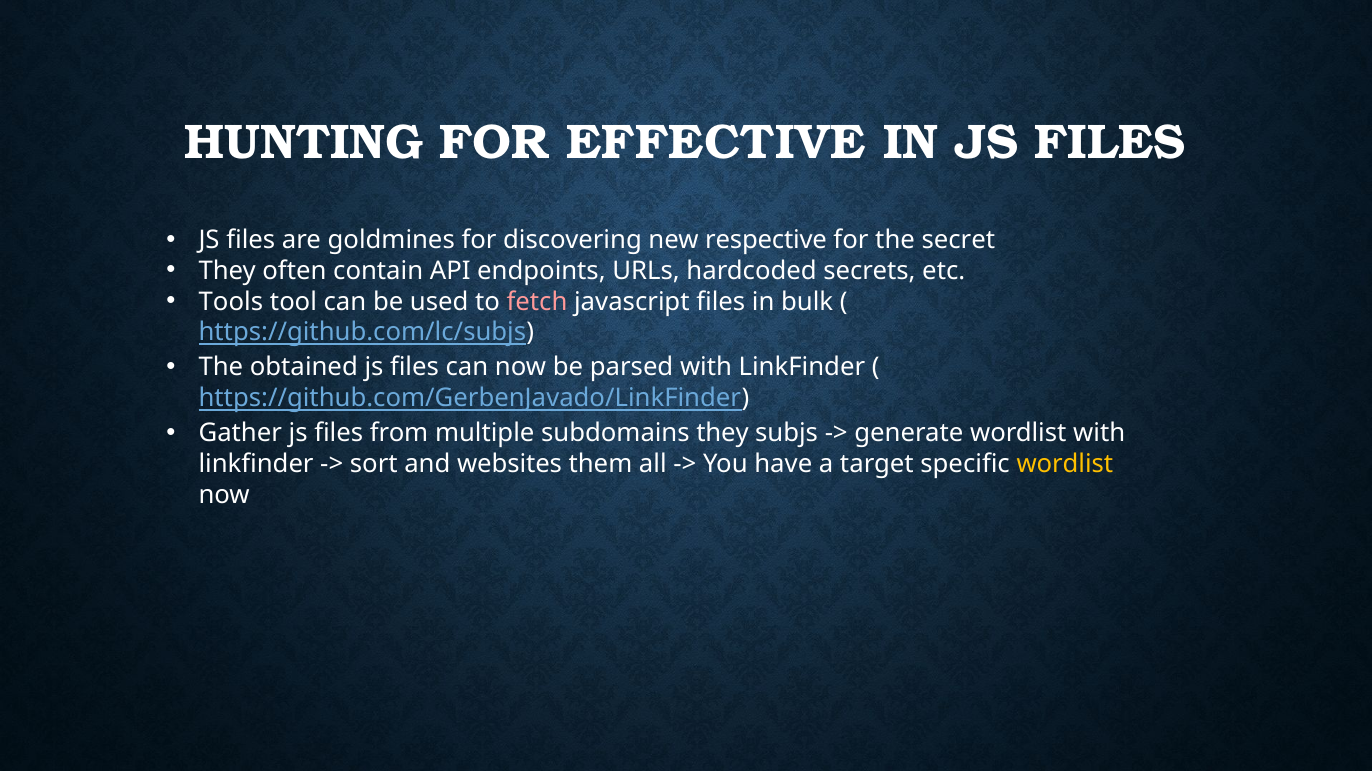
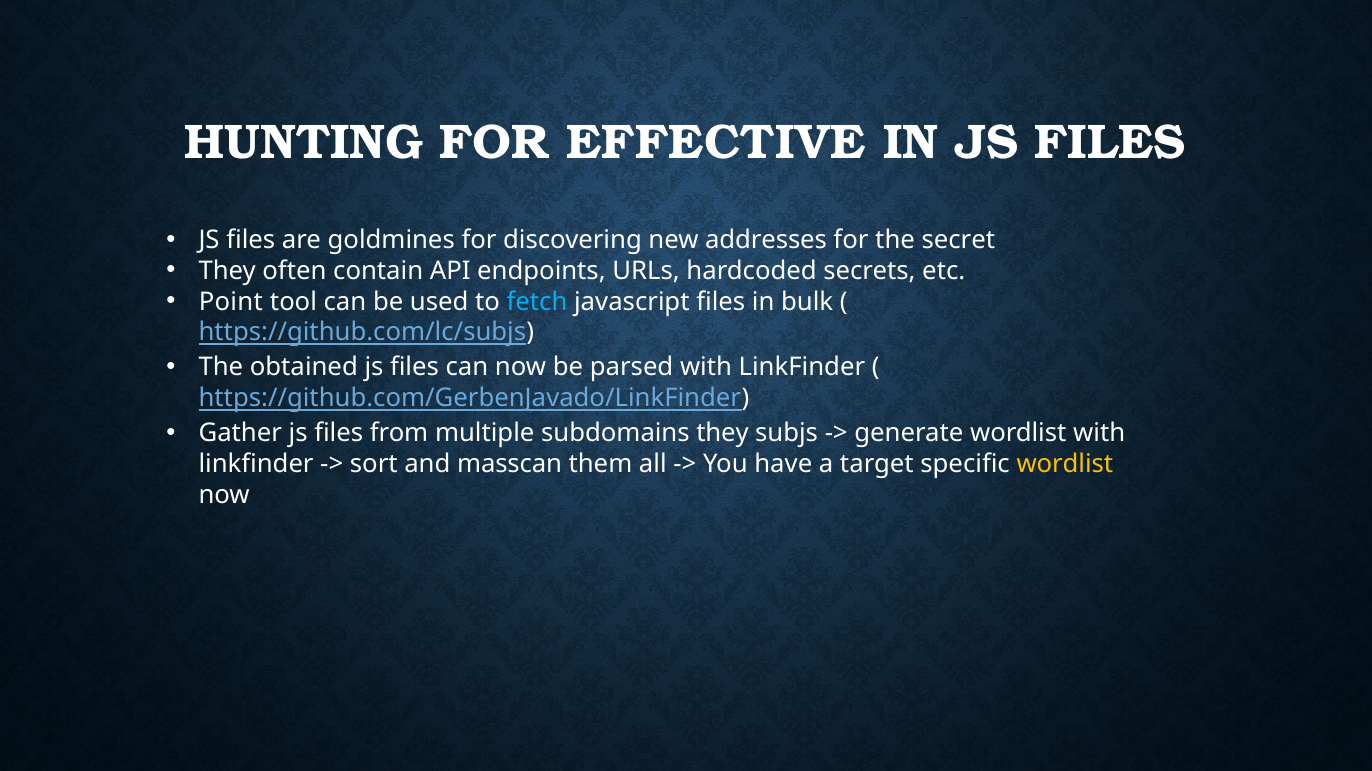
respective: respective -> addresses (766, 240)
Tools: Tools -> Point (231, 302)
fetch colour: pink -> light blue (537, 302)
websites: websites -> masscan (510, 464)
